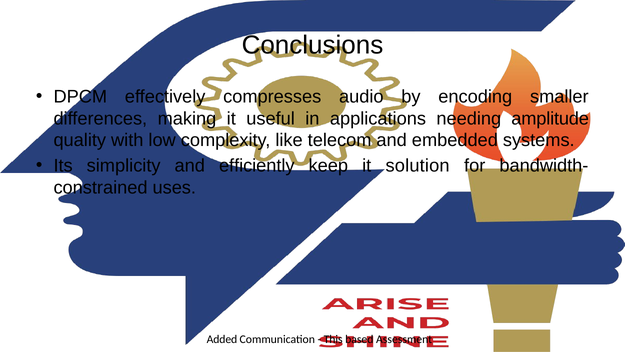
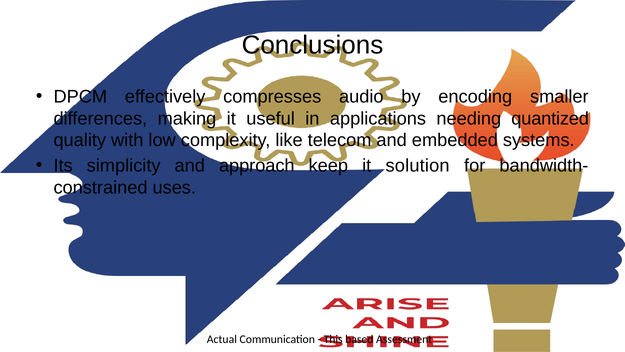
amplitude: amplitude -> quantized (550, 118)
efficiently: efficiently -> approach (257, 166)
Added: Added -> Actual (222, 339)
